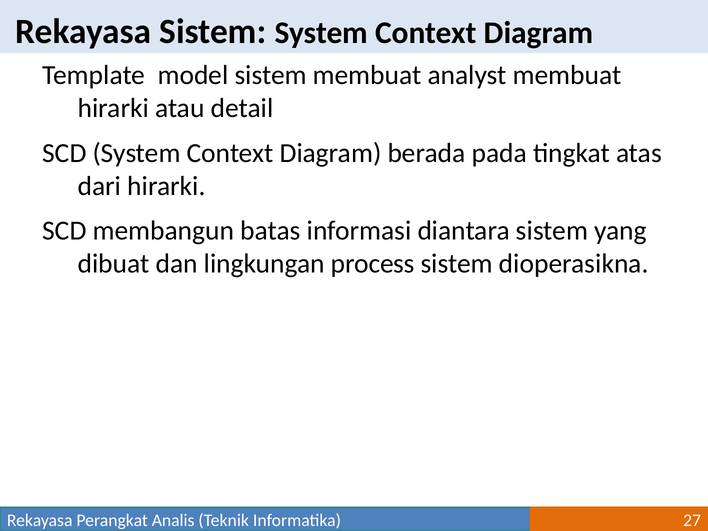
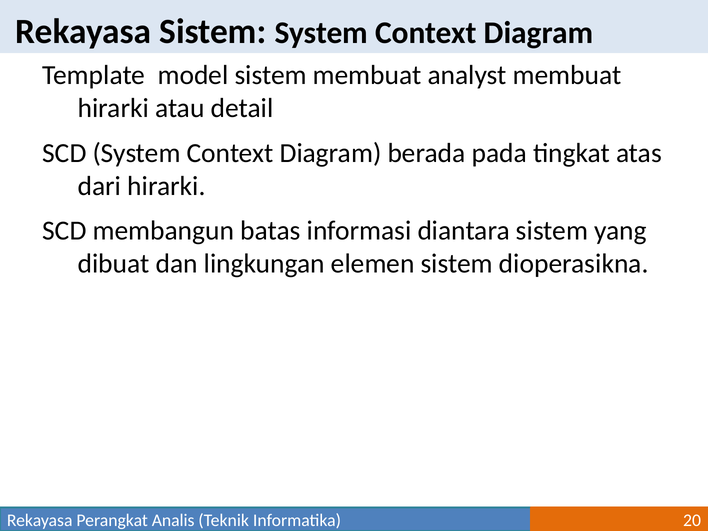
process: process -> elemen (373, 264)
27: 27 -> 20 (692, 520)
